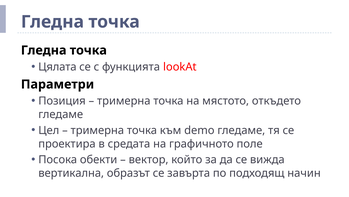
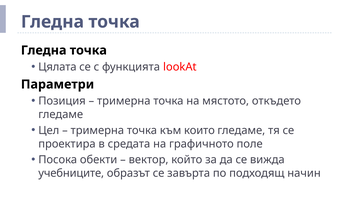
demo: demo -> които (199, 130)
вертикална: вертикална -> учебниците (71, 173)
